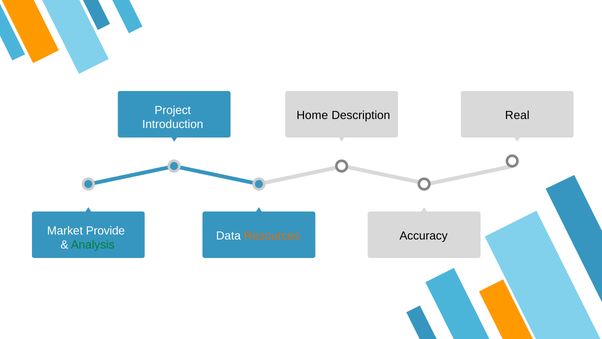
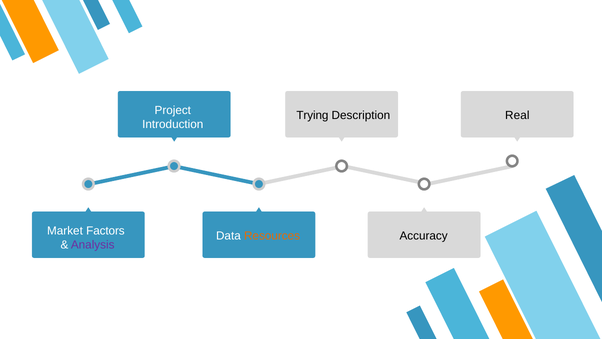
Home: Home -> Trying (312, 115)
Provide: Provide -> Factors (105, 231)
Analysis colour: green -> purple (93, 245)
